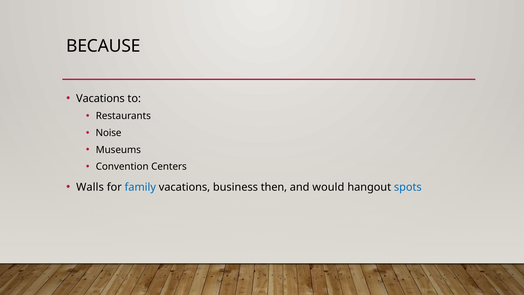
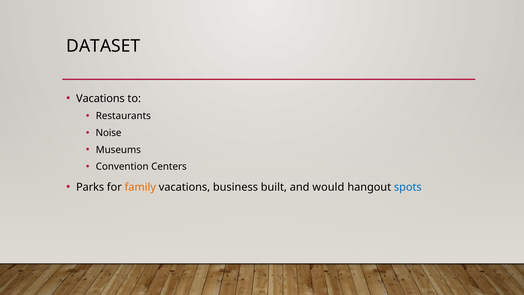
BECAUSE: BECAUSE -> DATASET (103, 46)
Walls: Walls -> Parks (90, 187)
family colour: blue -> orange (140, 187)
then: then -> built (274, 187)
